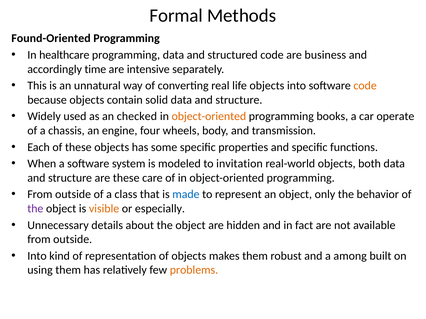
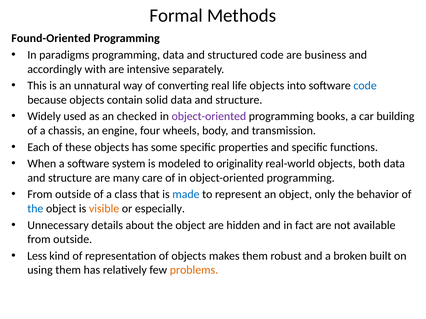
healthcare: healthcare -> paradigms (64, 55)
time: time -> with (95, 69)
code colour: orange -> blue (365, 86)
object-oriented colour: orange -> purple (209, 117)
operate: operate -> building (395, 117)
invitation: invitation -> originality (240, 164)
are these: these -> many (126, 178)
the colour: purple -> blue (35, 209)
Into: Into -> Less (37, 256)
among: among -> broken (350, 256)
